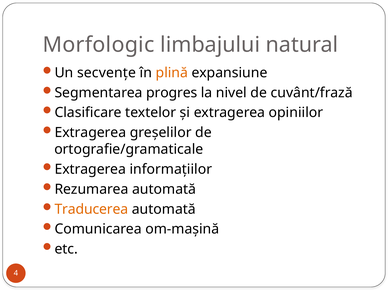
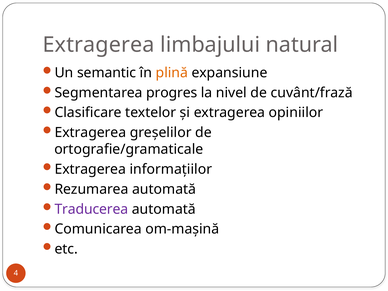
Morfologic: Morfologic -> Extragerea (99, 45)
secvențe: secvențe -> semantic (107, 73)
Traducerea colour: orange -> purple (91, 209)
